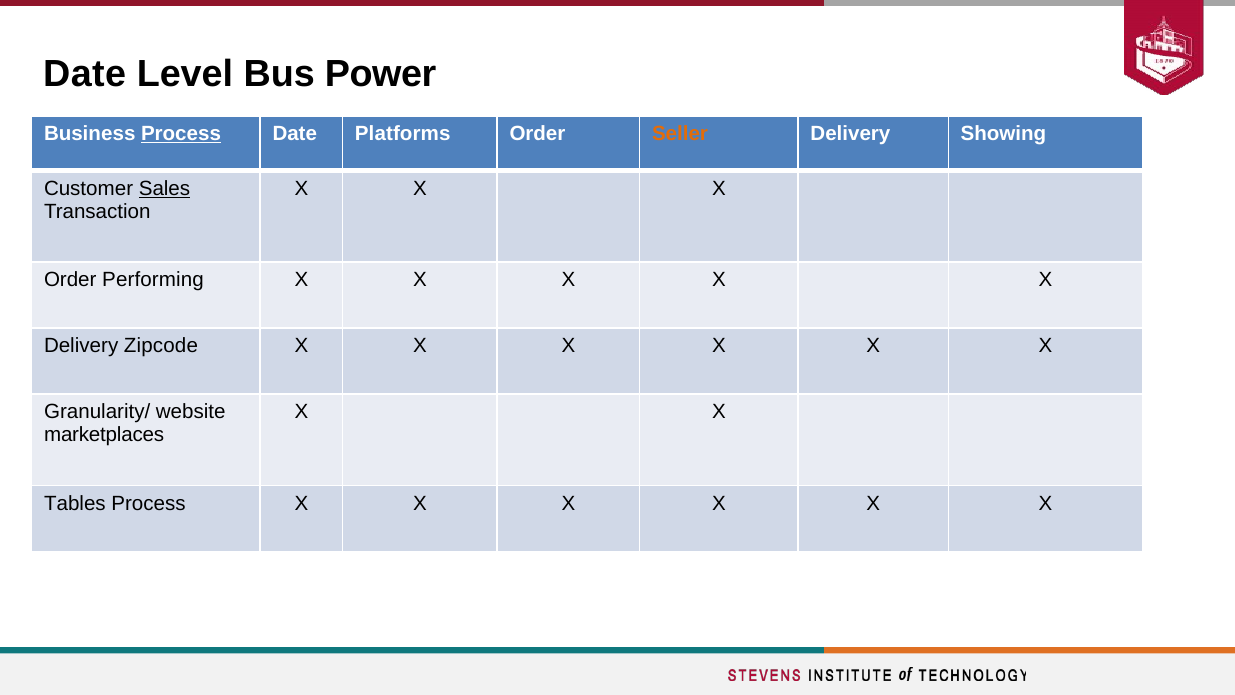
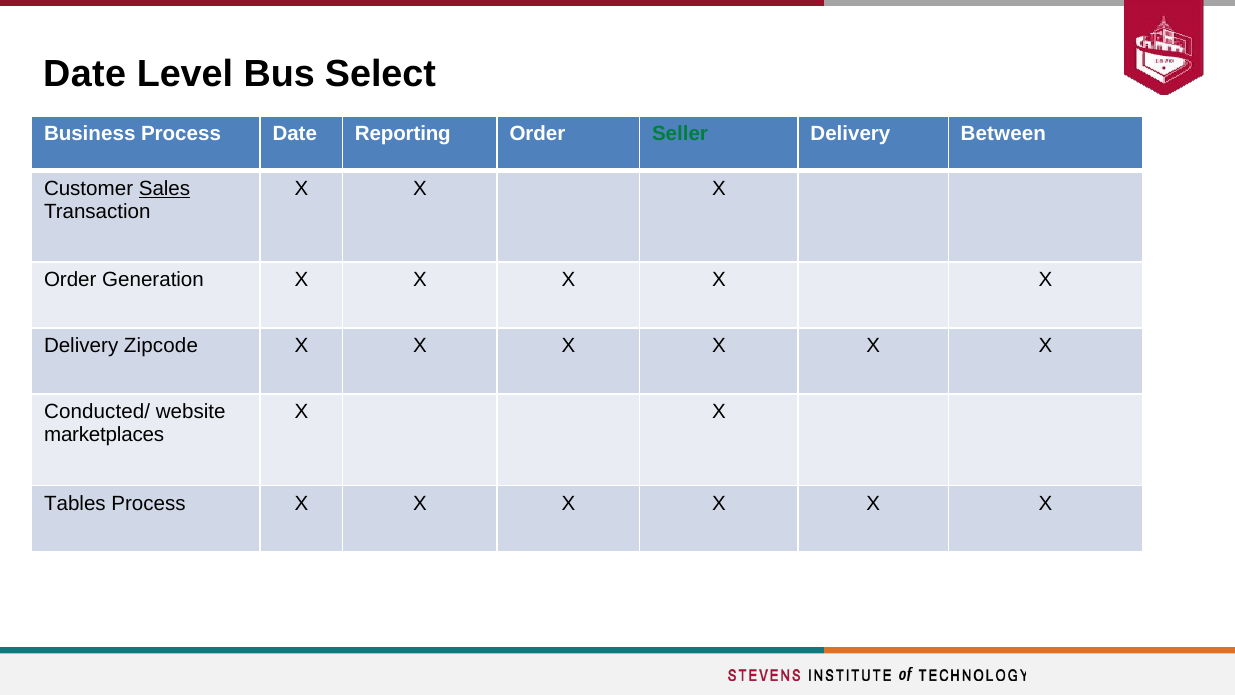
Power: Power -> Select (380, 74)
Process underline: present -> none (181, 134)
Platforms: Platforms -> Reporting (403, 134)
Seller colour: orange -> green (680, 134)
Showing: Showing -> Between (1003, 134)
Performing: Performing -> Generation (153, 280)
Granularity/: Granularity/ -> Conducted/ (97, 412)
